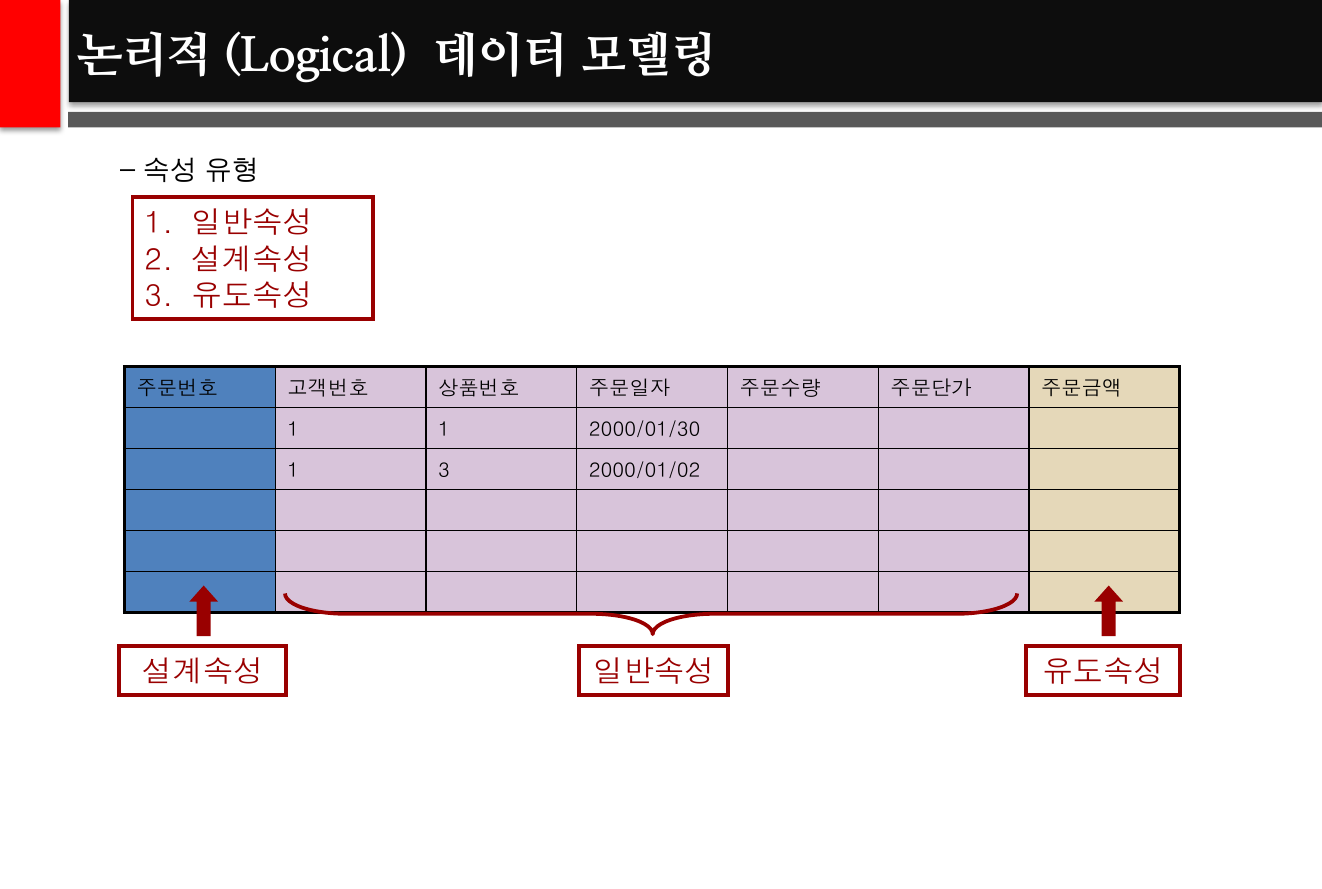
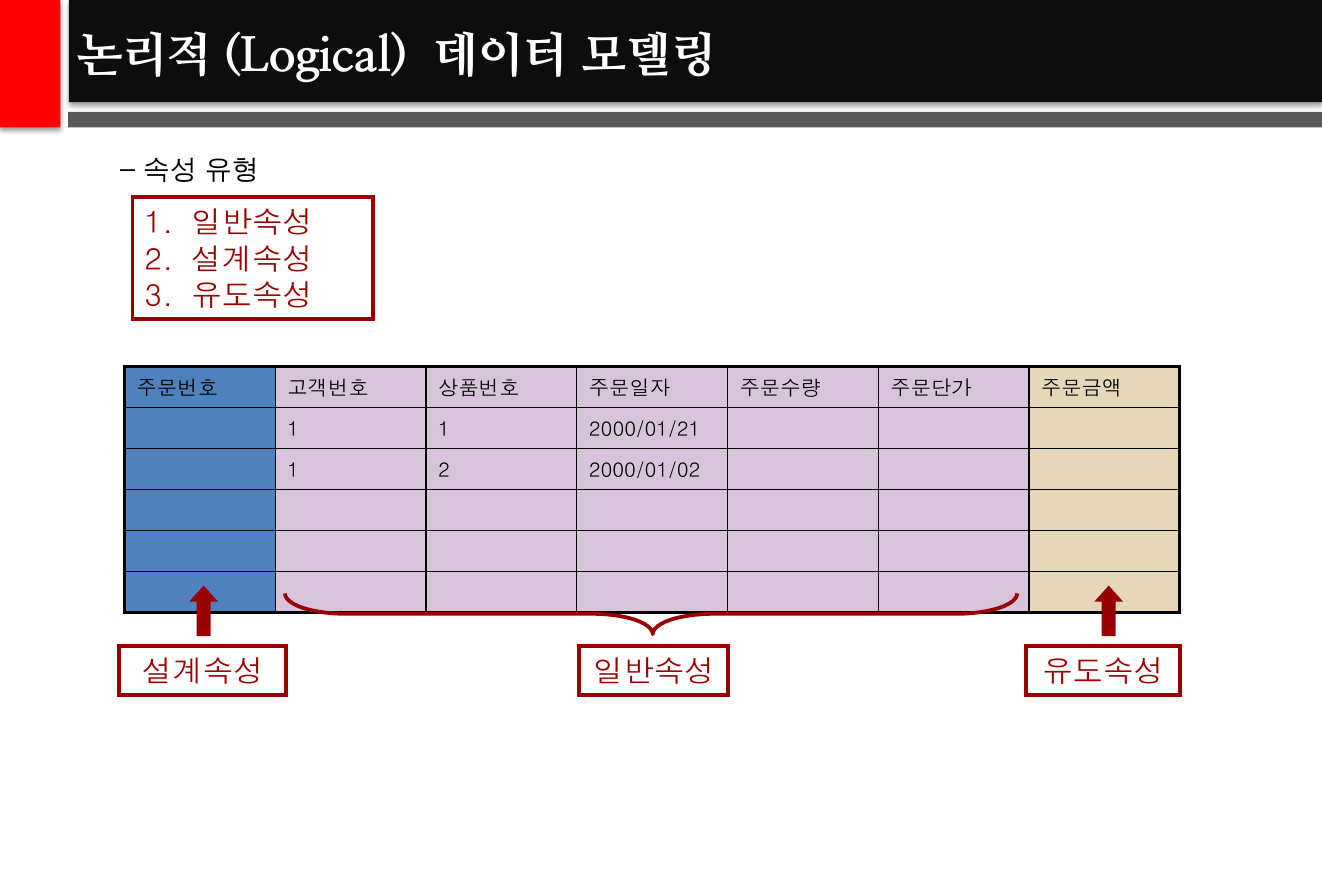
2000/01/30: 2000/01/30 -> 2000/01/21 (645, 430)
1 3: 3 -> 2 (444, 471)
